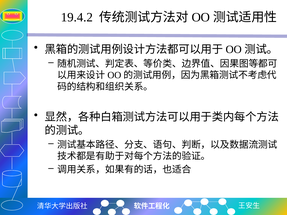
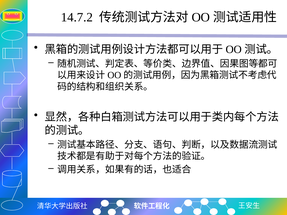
19.4.2: 19.4.2 -> 14.7.2 (77, 17)
